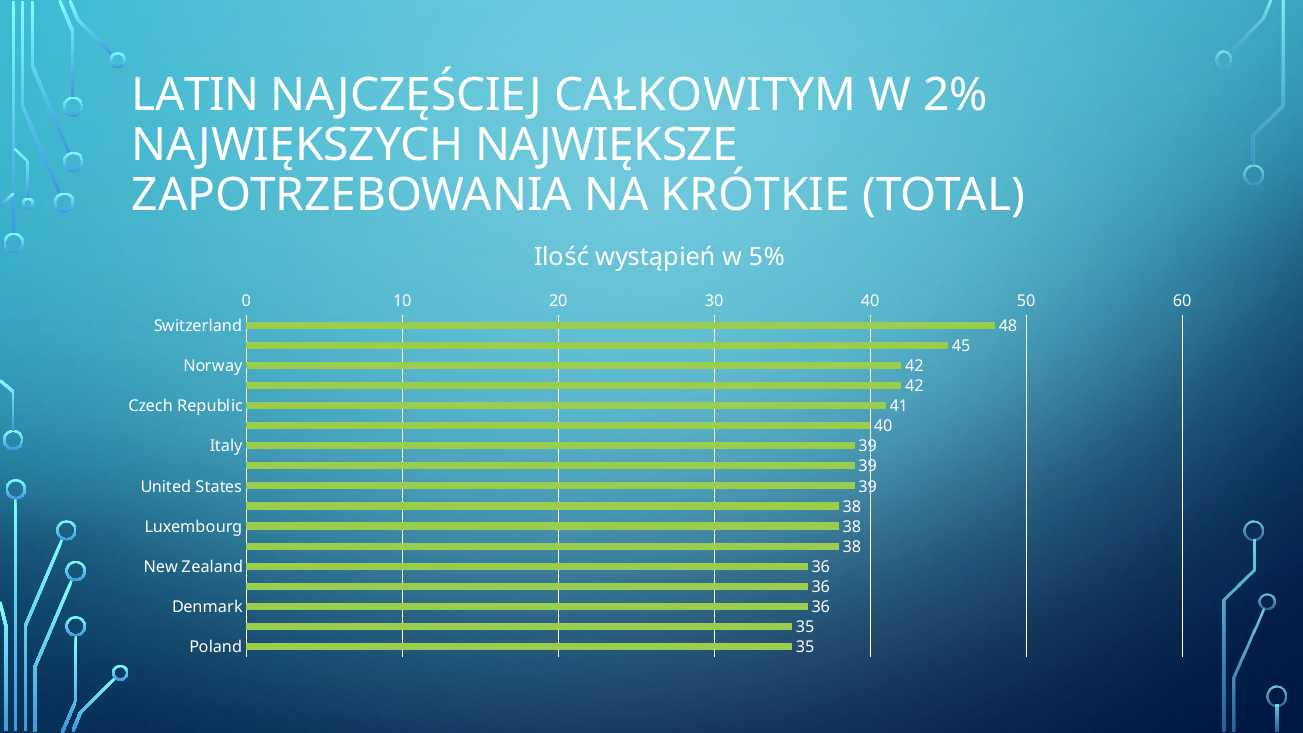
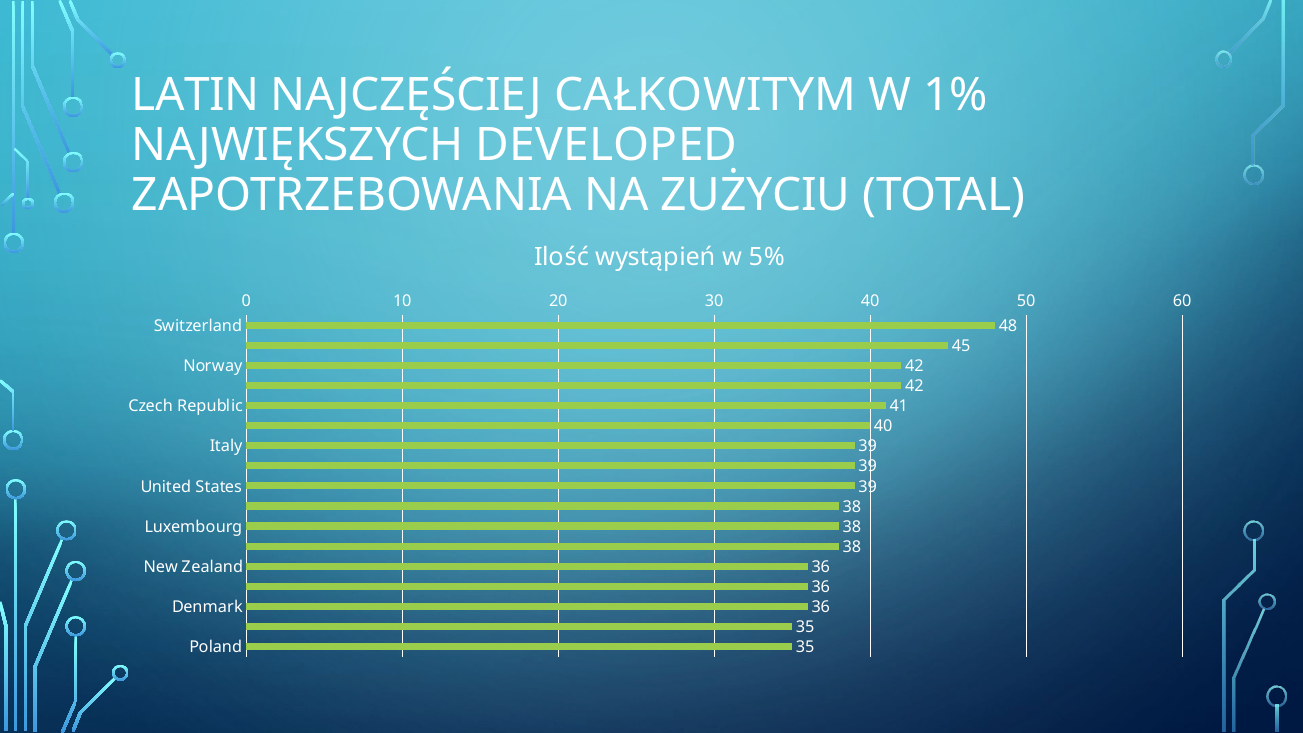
2%: 2% -> 1% (956, 96)
NAJWIĘKSZE: NAJWIĘKSZE -> DEVELOPED (607, 145)
KRÓTKIE: KRÓTKIE -> ZUŻYCIU (756, 195)
